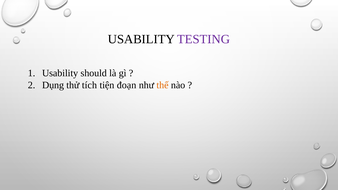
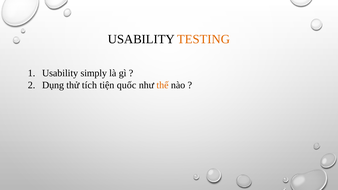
TESTING colour: purple -> orange (204, 39)
should: should -> simply (94, 73)
đoạn: đoạn -> quốc (127, 85)
